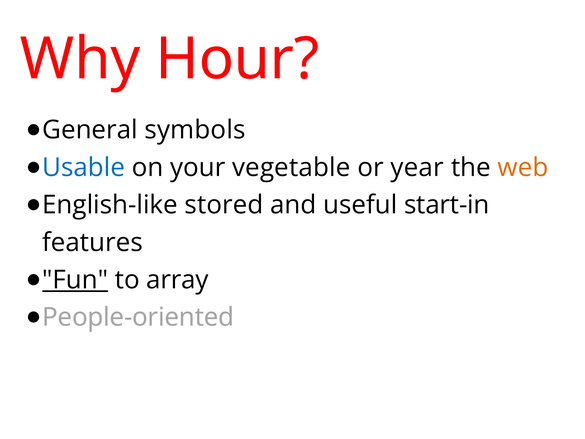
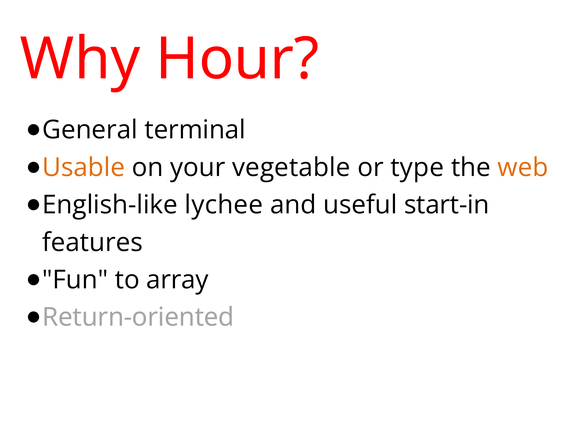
symbols: symbols -> terminal (195, 130)
Usable colour: blue -> orange (84, 167)
year: year -> type (417, 167)
stored: stored -> lychee (224, 205)
Fun underline: present -> none (75, 280)
People-oriented: People-oriented -> Return-oriented (138, 317)
